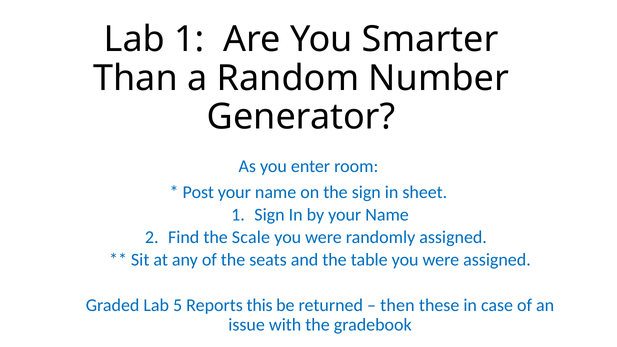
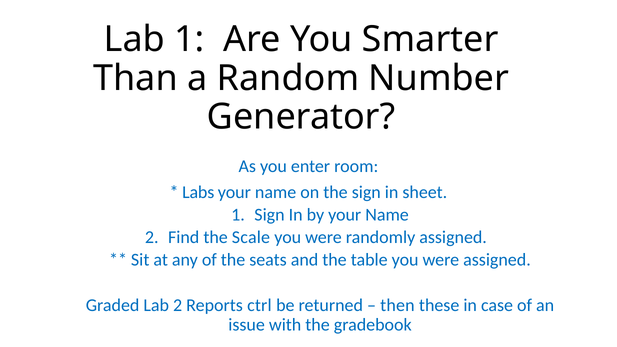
Post: Post -> Labs (198, 192)
Lab 5: 5 -> 2 (178, 305)
this: this -> ctrl (259, 305)
